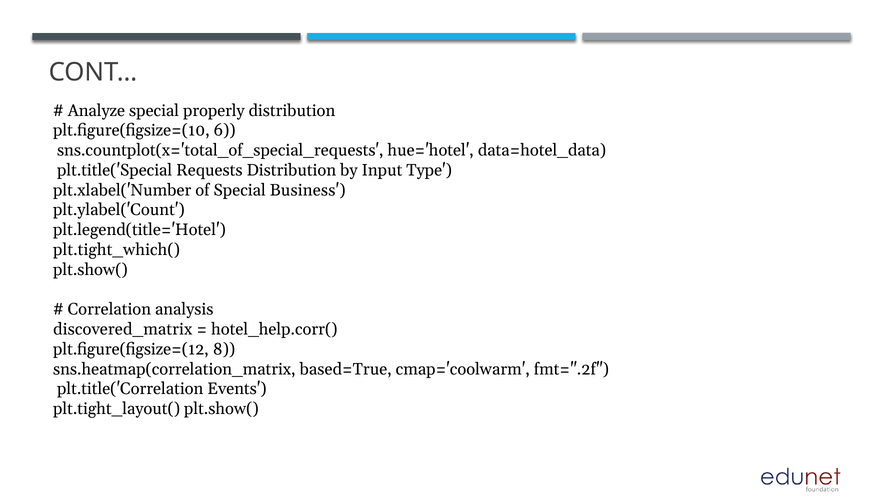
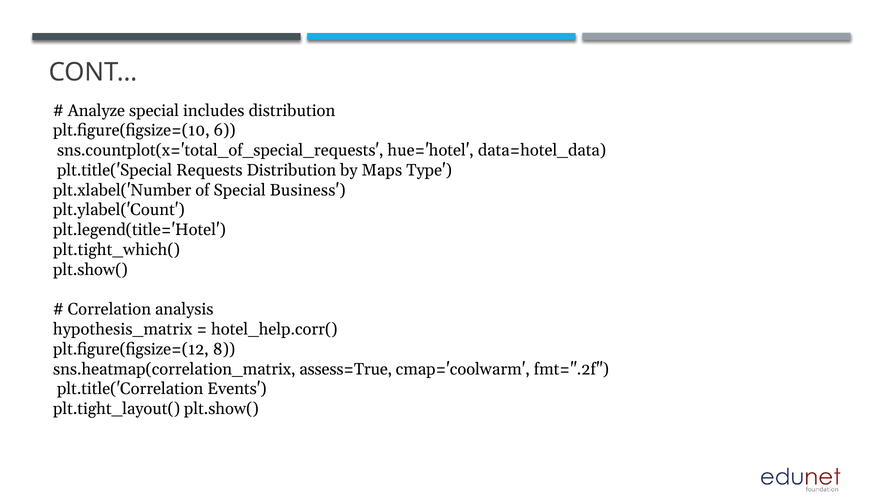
properly: properly -> includes (214, 111)
Input: Input -> Maps (382, 170)
discovered_matrix: discovered_matrix -> hypothesis_matrix (123, 329)
based=True: based=True -> assess=True (346, 369)
